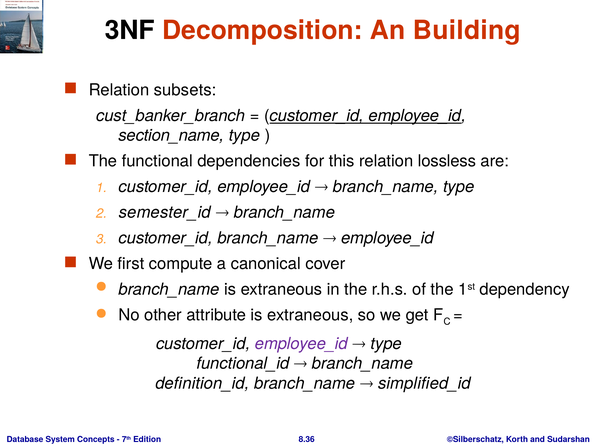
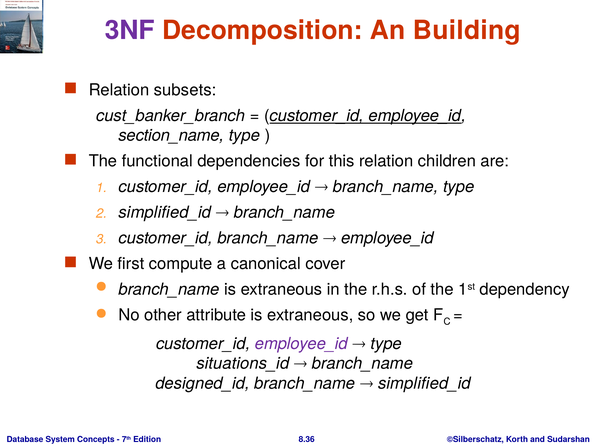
3NF colour: black -> purple (130, 30)
lossless: lossless -> children (447, 161)
semester_id: semester_id -> simplified_id (165, 212)
functional_id: functional_id -> situations_id (243, 363)
definition_id: definition_id -> designed_id (202, 383)
